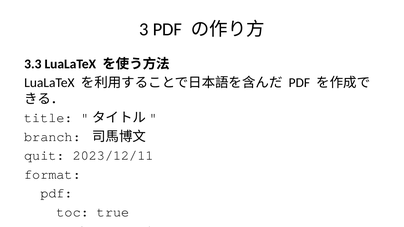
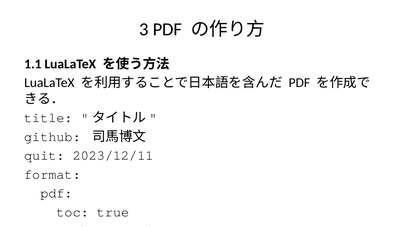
3.3: 3.3 -> 1.1 (33, 64)
branch: branch -> github (53, 137)
